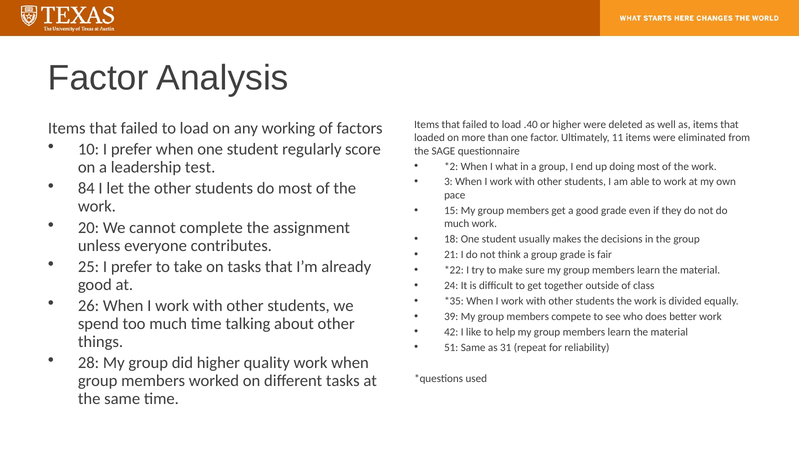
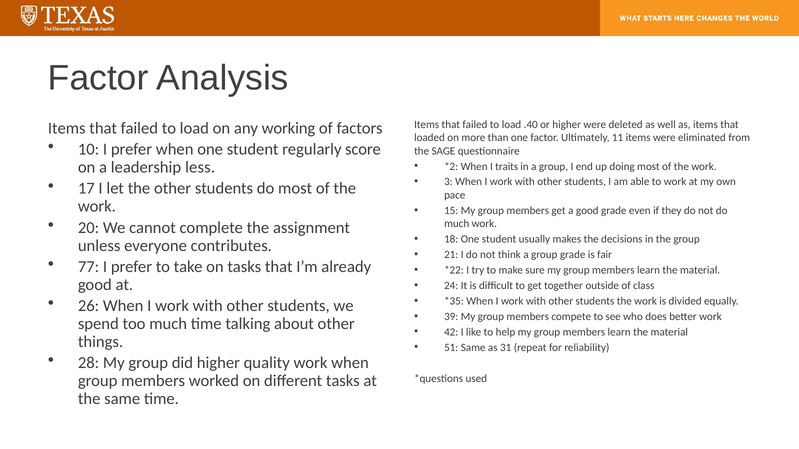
test: test -> less (200, 167)
what: what -> traits (507, 167)
84: 84 -> 17 (86, 189)
25: 25 -> 77 (89, 267)
